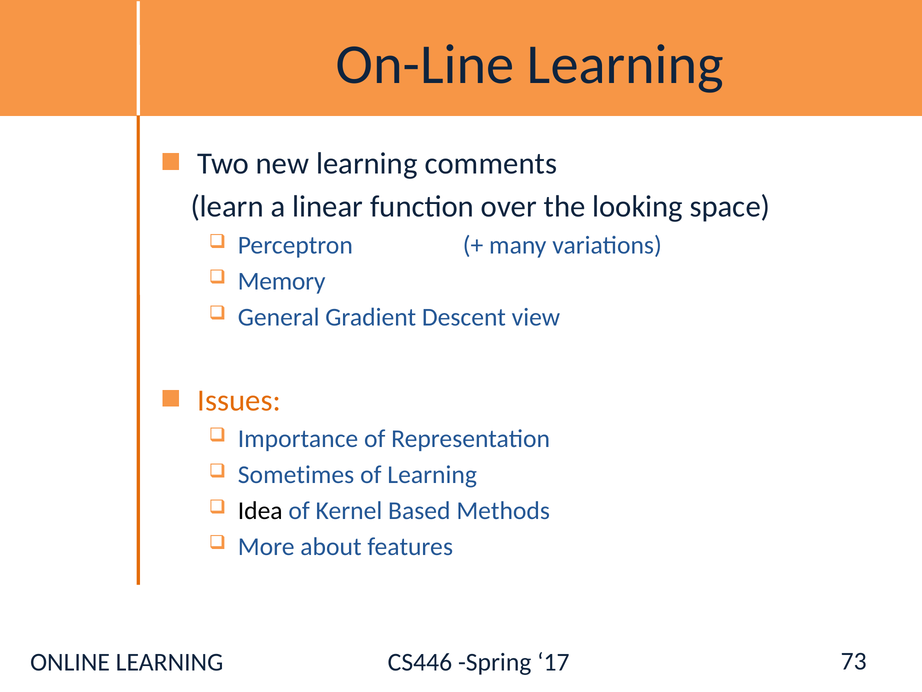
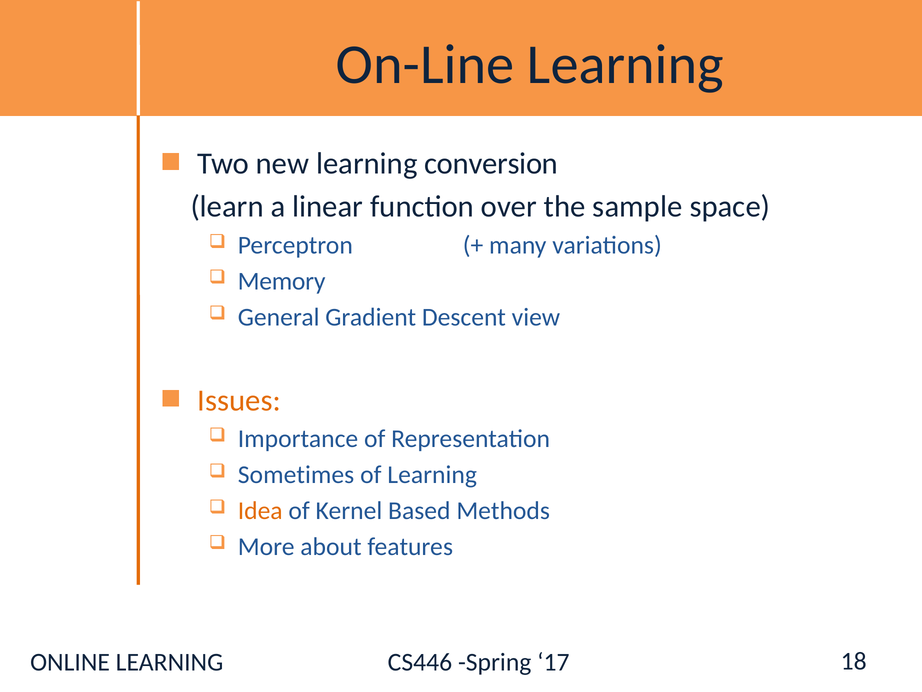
comments: comments -> conversion (491, 164)
looking: looking -> sample (637, 207)
Idea colour: black -> orange (260, 510)
73: 73 -> 18 (854, 661)
